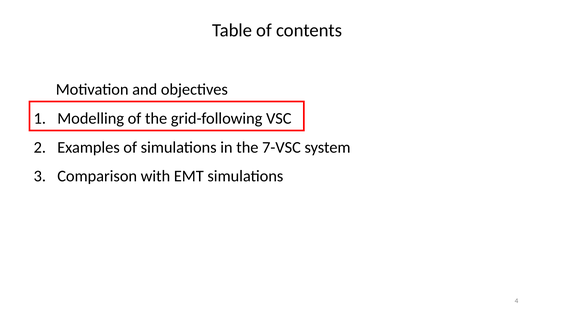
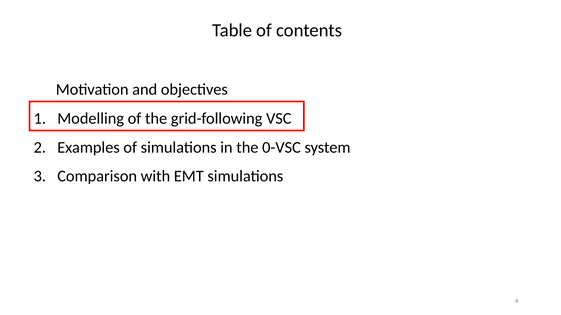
7-VSC: 7-VSC -> 0-VSC (282, 148)
